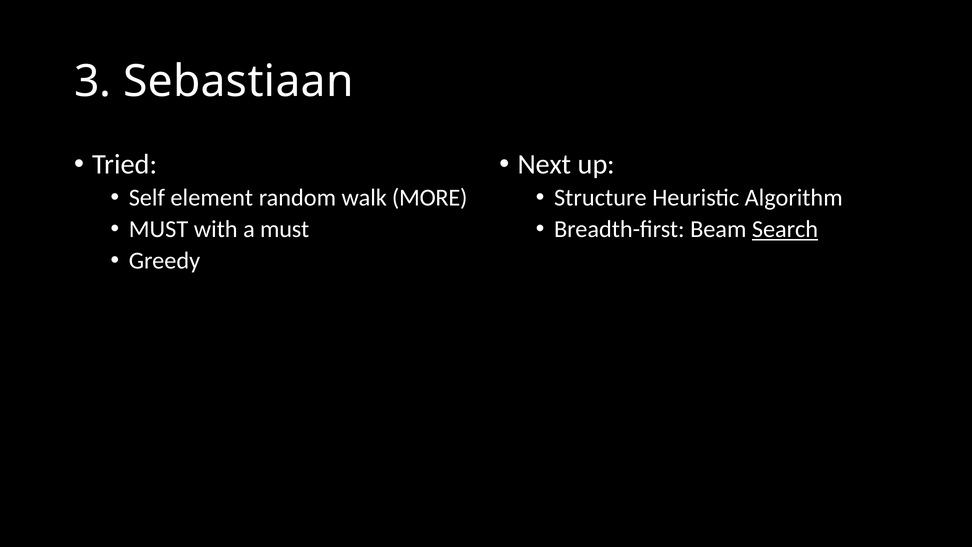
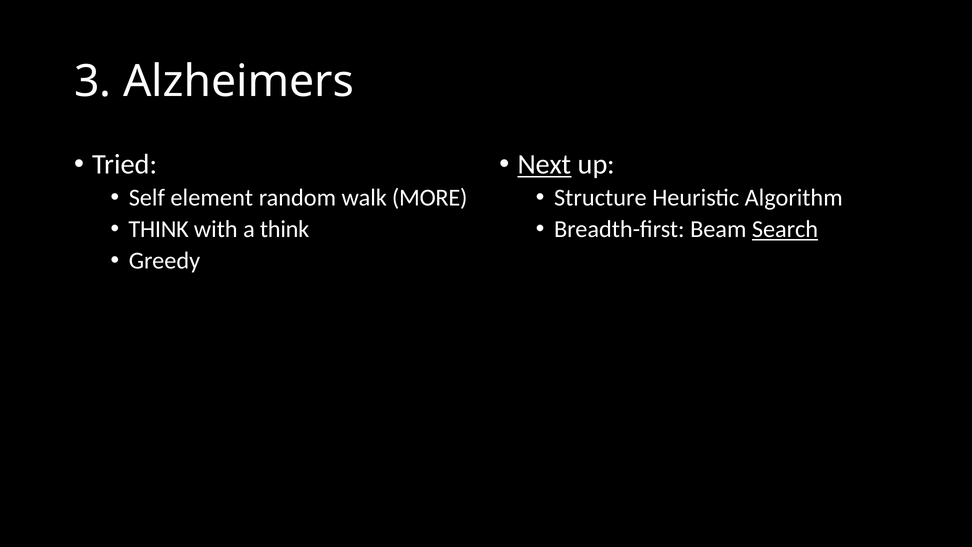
Sebastiaan: Sebastiaan -> Alzheimers (238, 82)
Next underline: none -> present (544, 164)
MUST: MUST -> THINK (159, 229)
a must: must -> think (285, 229)
